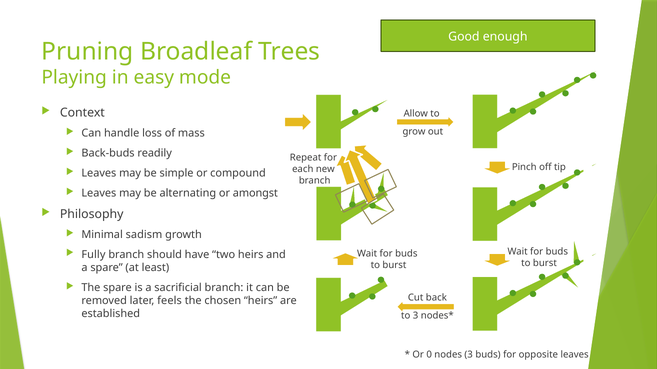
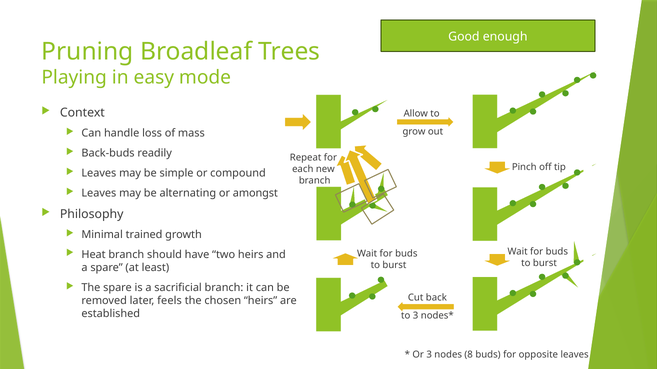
sadism: sadism -> trained (144, 235)
Fully: Fully -> Heat (94, 255)
Or 0: 0 -> 3 (429, 355)
nodes 3: 3 -> 8 (469, 355)
